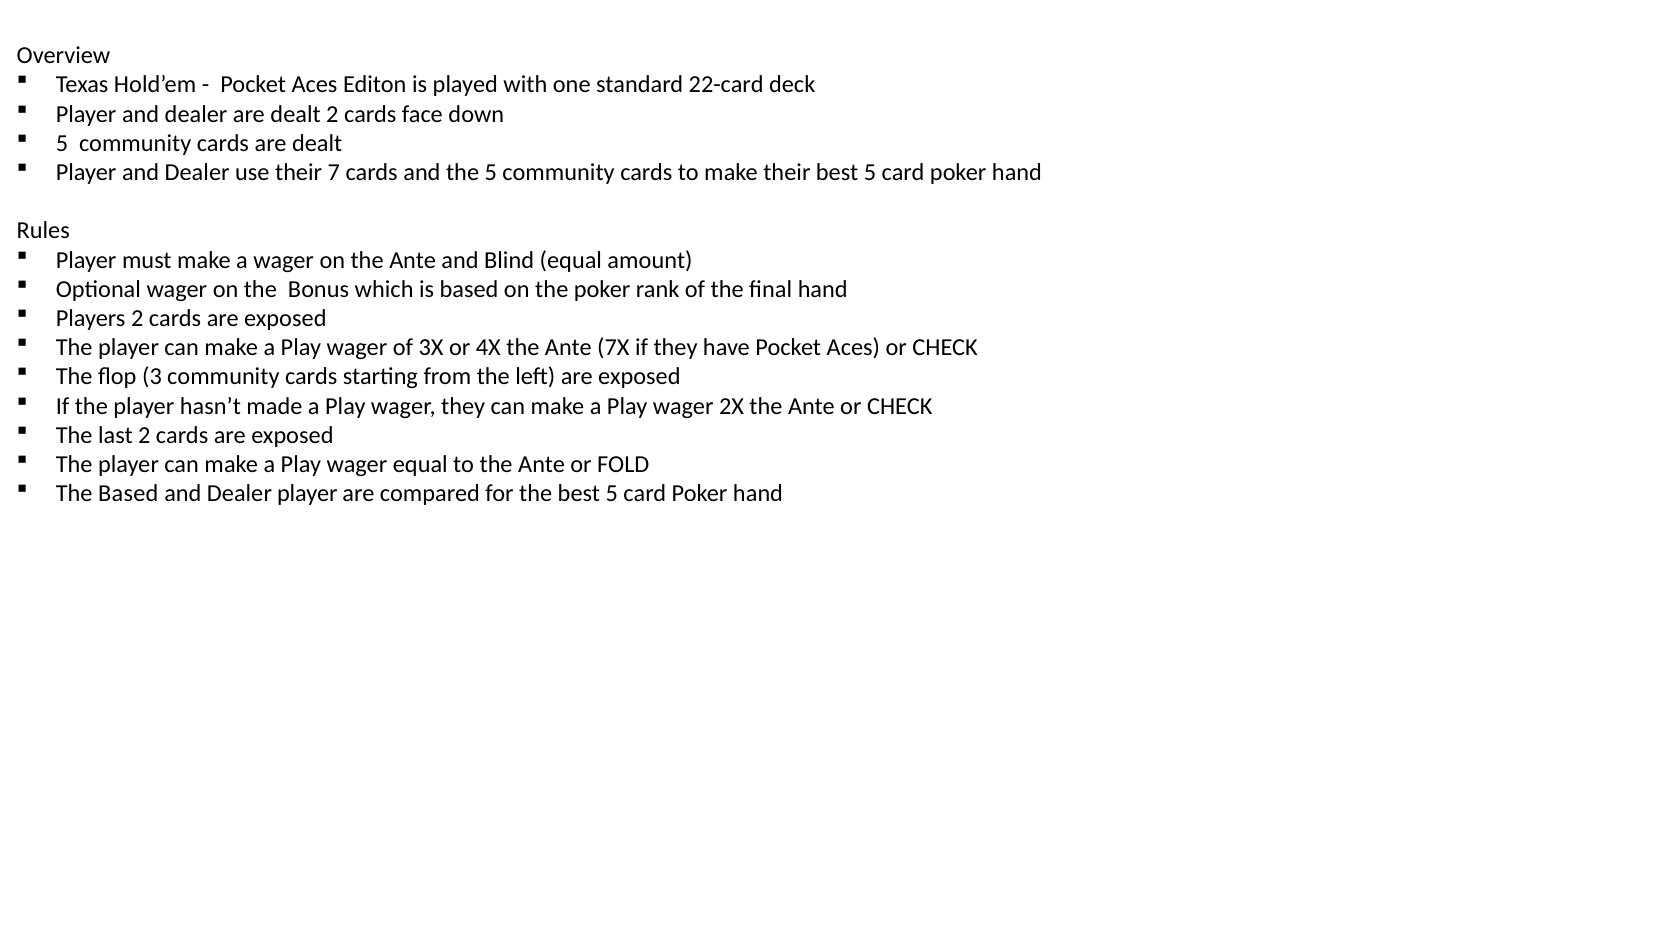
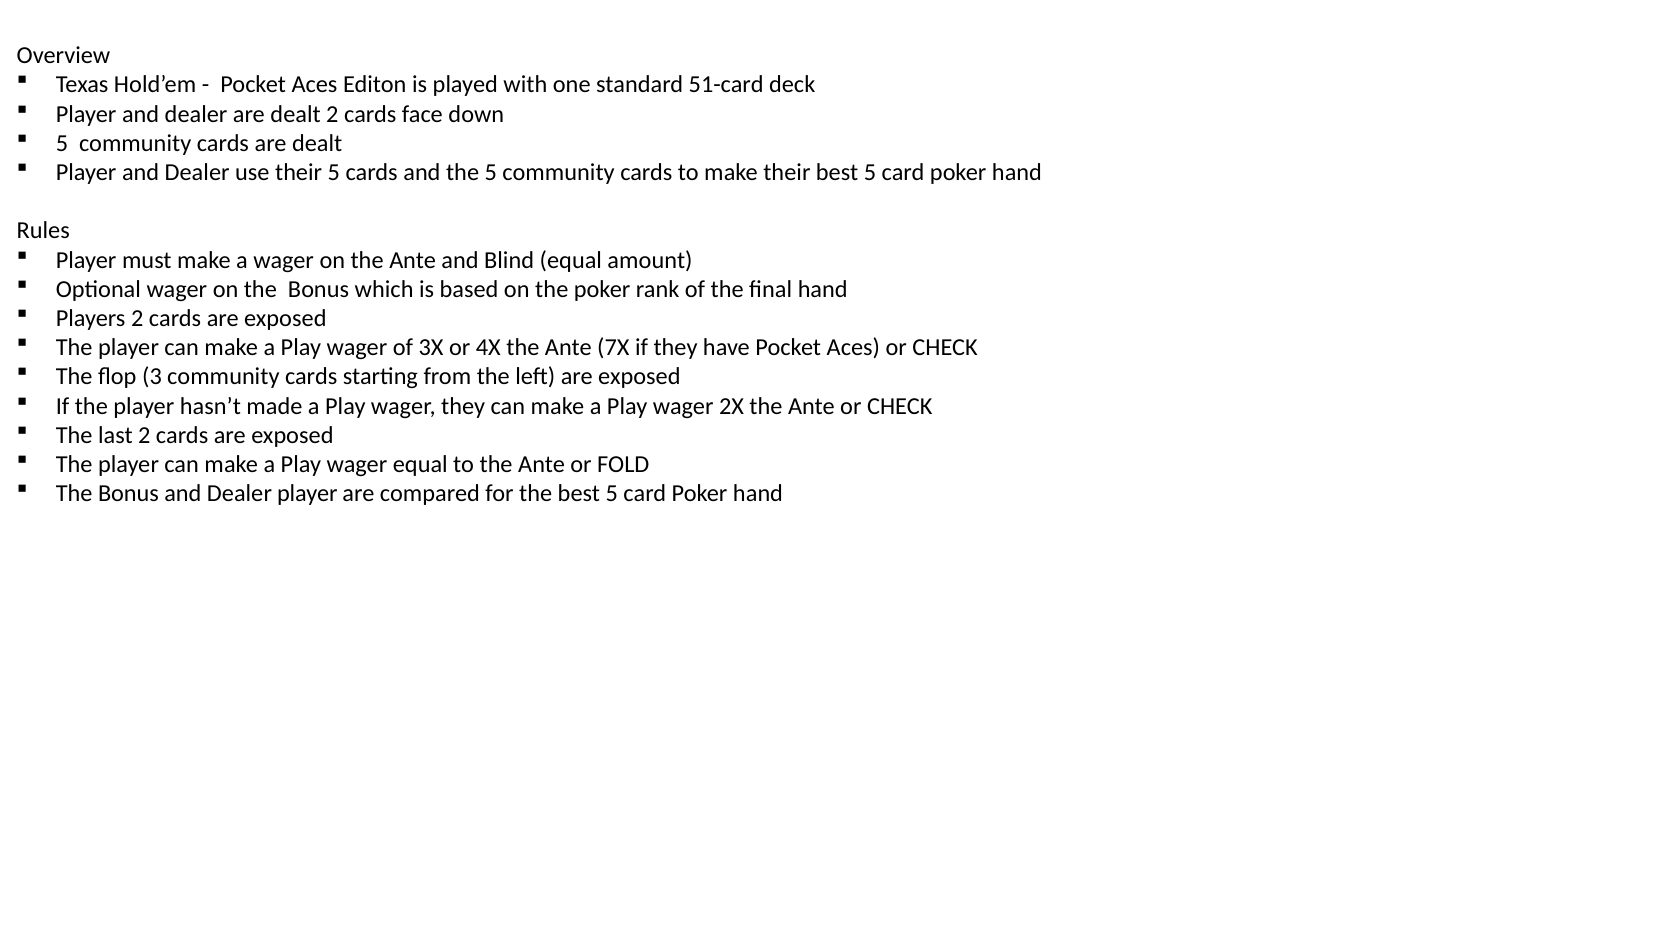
22-card: 22-card -> 51-card (726, 85)
their 7: 7 -> 5 (334, 172)
Based: Based -> Bonus (128, 494)
